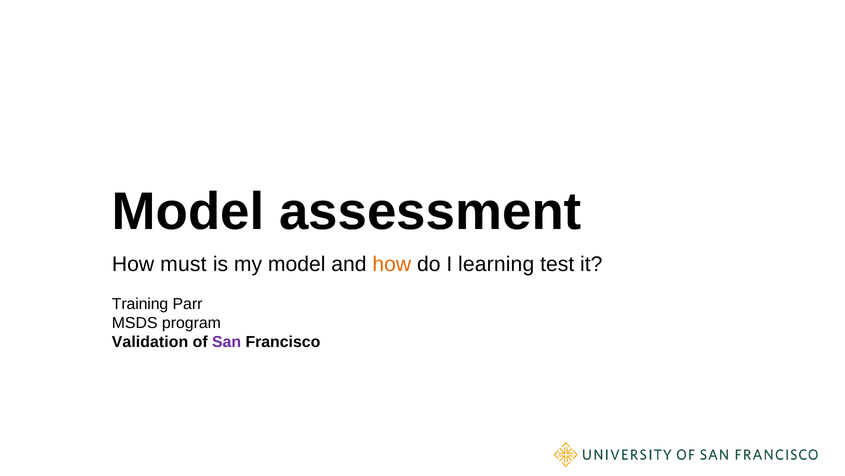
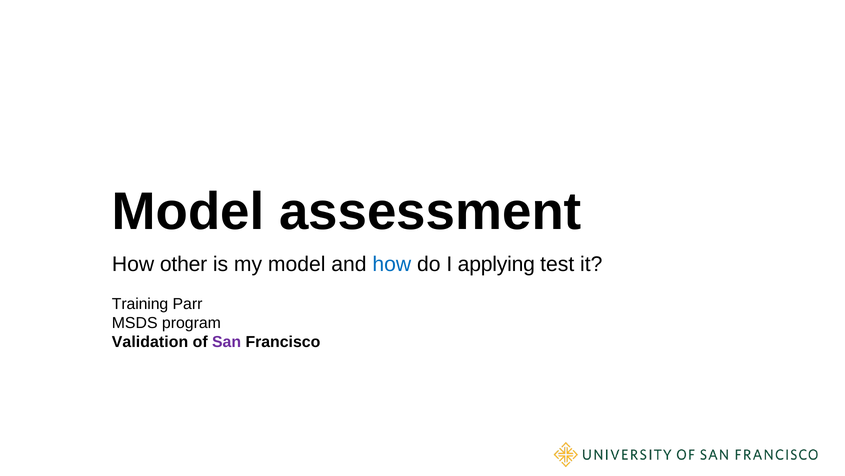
must: must -> other (184, 264)
how colour: orange -> blue (392, 264)
learning: learning -> applying (496, 264)
